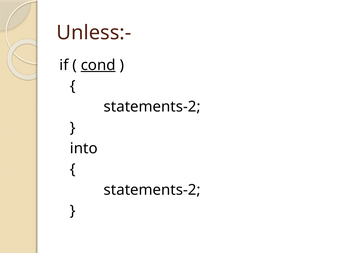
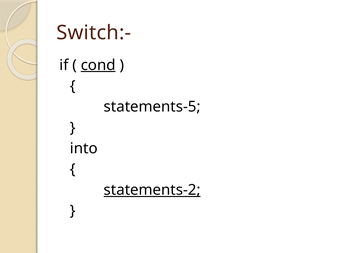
Unless:-: Unless:- -> Switch:- (94, 33)
statements-2: statements-2 -> statements-5 (152, 107)
statements-2 underline: none -> present (152, 190)
